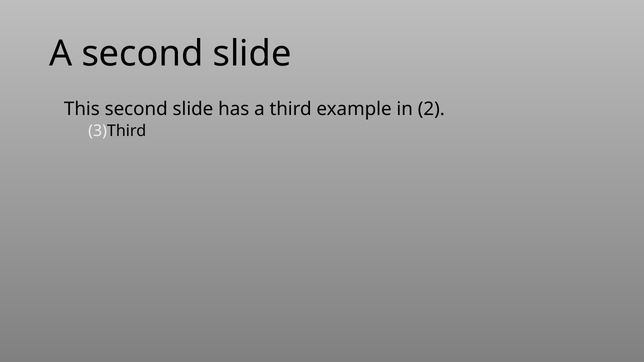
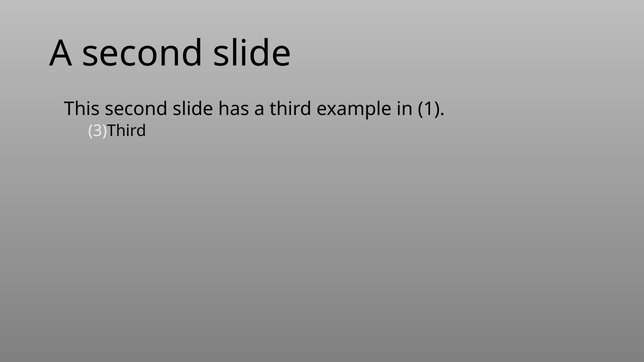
2: 2 -> 1 (431, 109)
